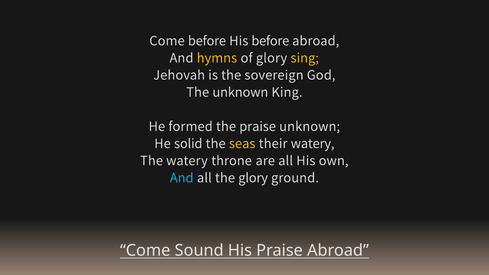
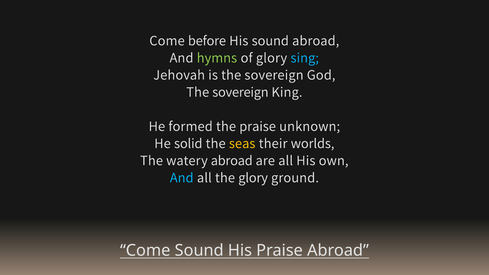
His before: before -> sound (270, 41)
hymns colour: yellow -> light green (217, 58)
sing colour: yellow -> light blue (305, 58)
unknown: unknown -> sovereign (240, 92)
their watery: watery -> worlds (313, 143)
watery throne: throne -> abroad (232, 160)
